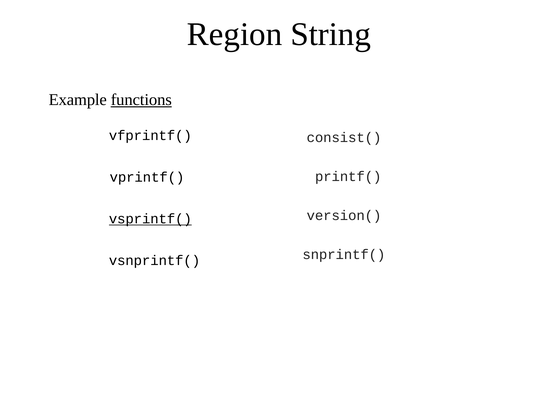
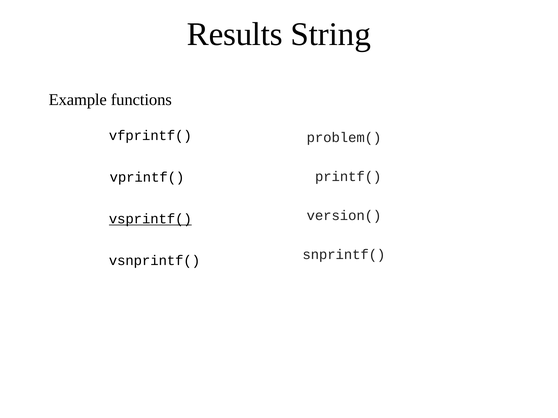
Region: Region -> Results (235, 34)
functions underline: present -> none (141, 100)
consist(: consist( -> problem( (344, 138)
